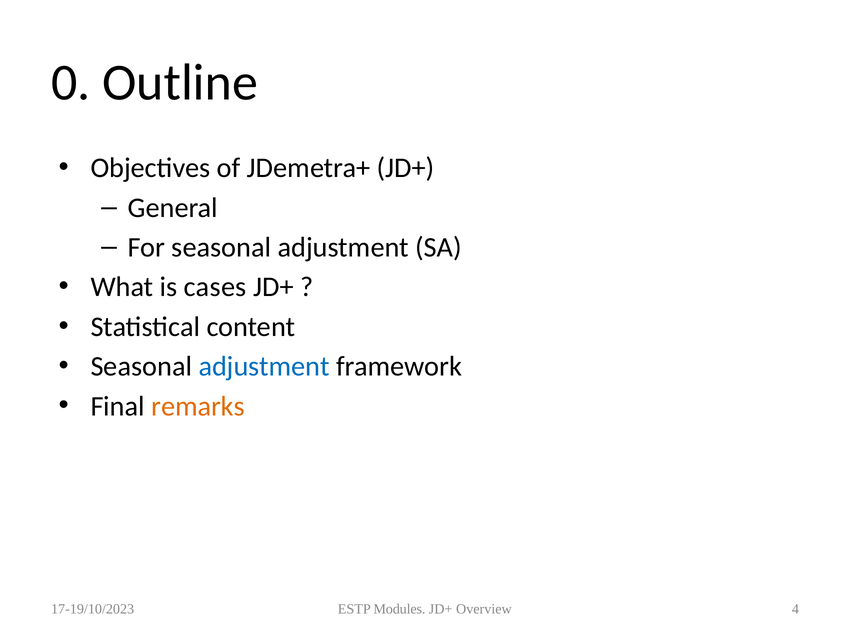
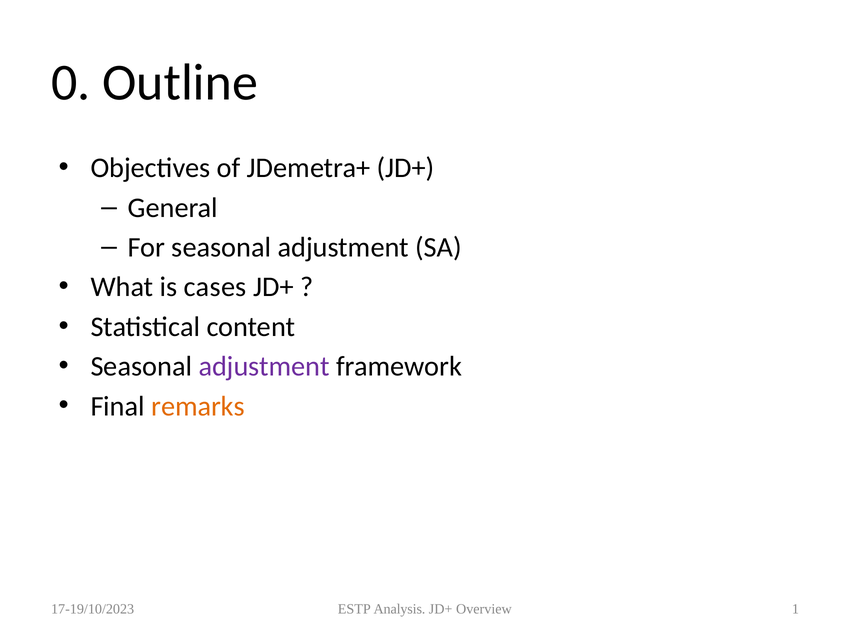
adjustment colour: blue -> purple (264, 366)
Modules: Modules -> Analysis (399, 609)
4: 4 -> 1 (795, 609)
